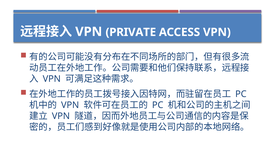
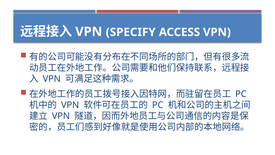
PRIVATE: PRIVATE -> SPECIFY (131, 32)
